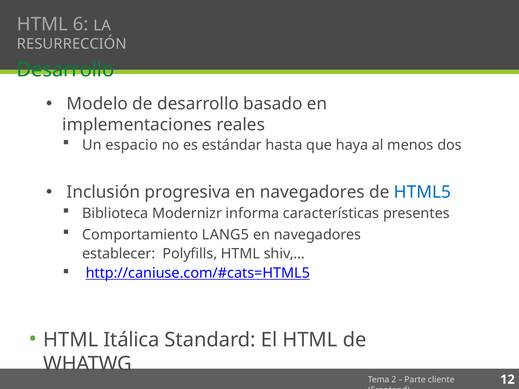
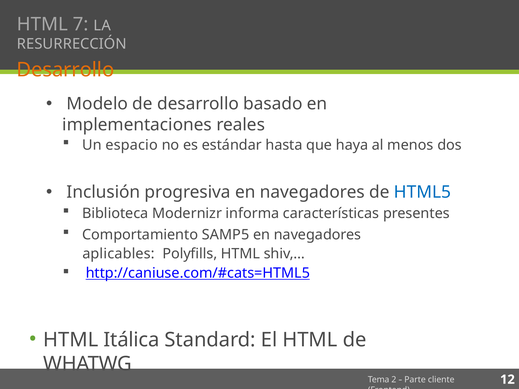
6: 6 -> 7 (81, 24)
Desarrollo colour: green -> orange (65, 70)
LANG5: LANG5 -> SAMP5 (226, 235)
establecer: establecer -> aplicables (119, 254)
